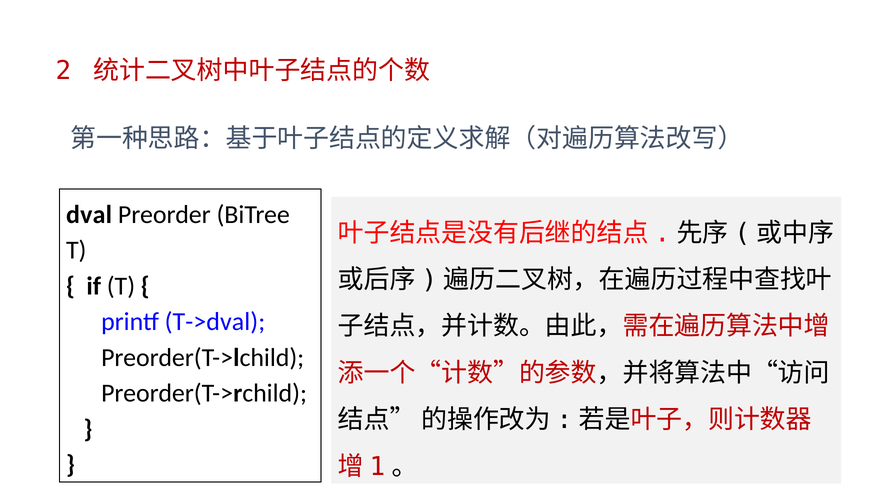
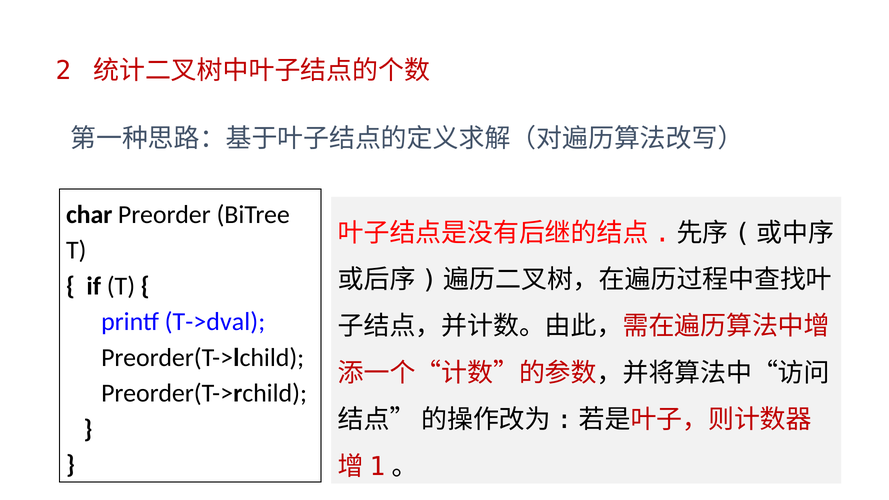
dval: dval -> char (89, 215)
